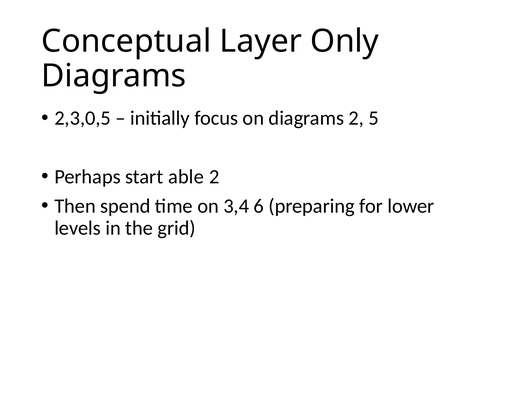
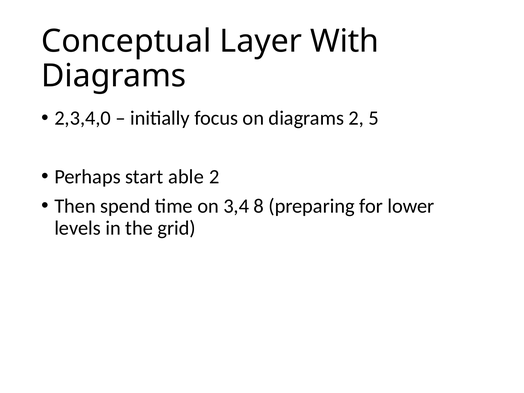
Only: Only -> With (345, 41)
2,3,0,5: 2,3,0,5 -> 2,3,4,0 (83, 118)
6: 6 -> 8 (259, 206)
